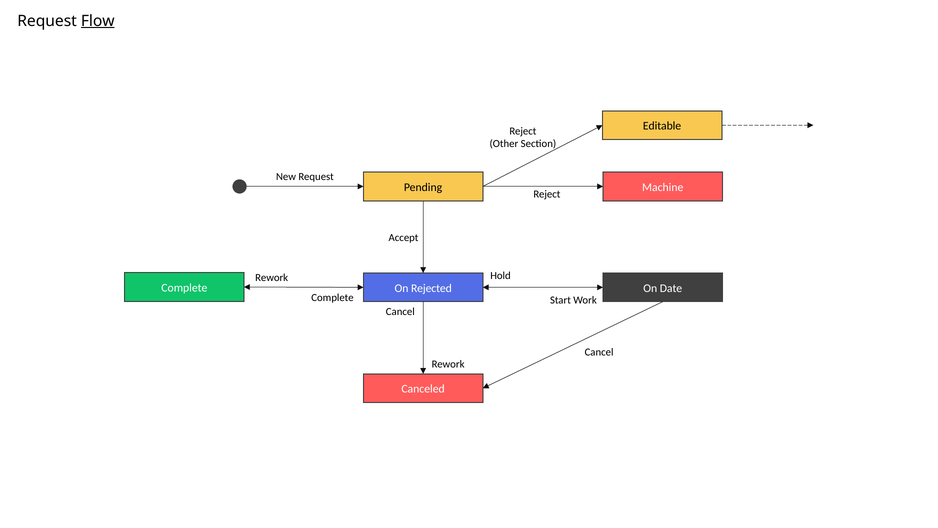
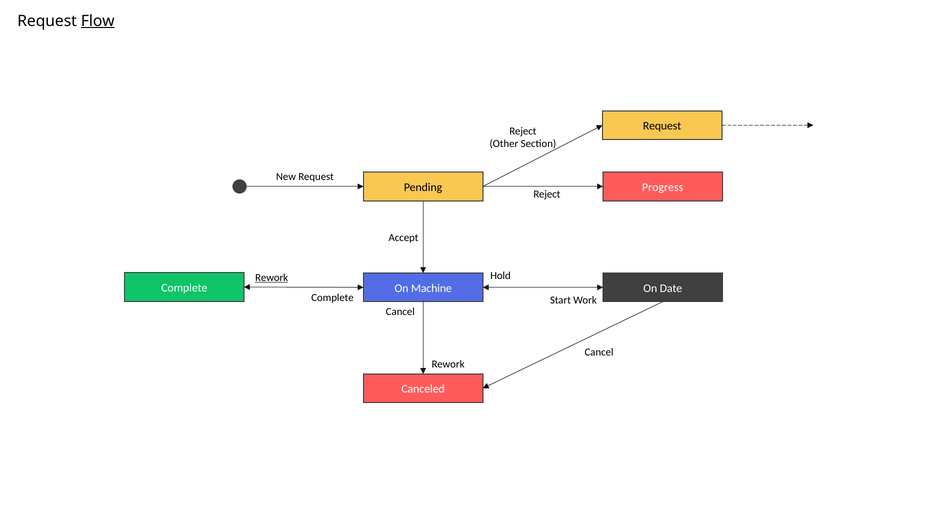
Editable: Editable -> Request (662, 126)
Machine: Machine -> Progress (663, 187)
Rework underline: none -> present (272, 277)
Rejected: Rejected -> Machine (431, 288)
